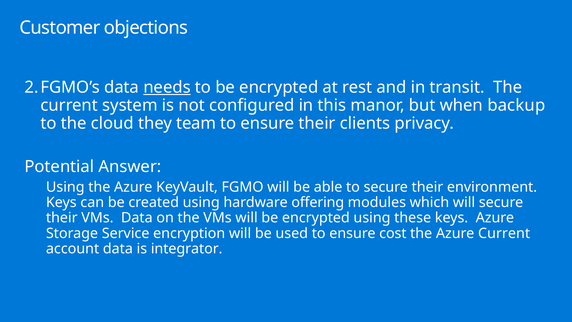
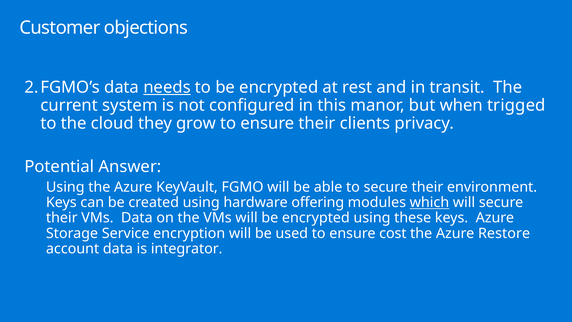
backup: backup -> trigged (516, 105)
team: team -> grow (196, 123)
which underline: none -> present (429, 202)
Azure Current: Current -> Restore (504, 233)
